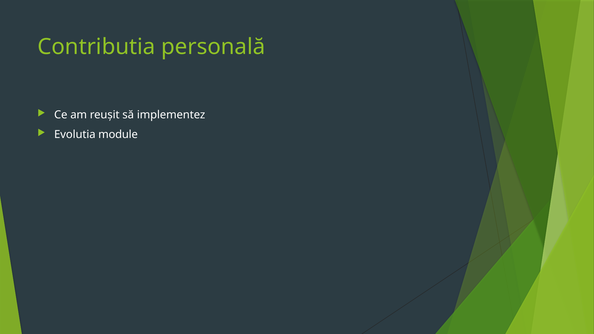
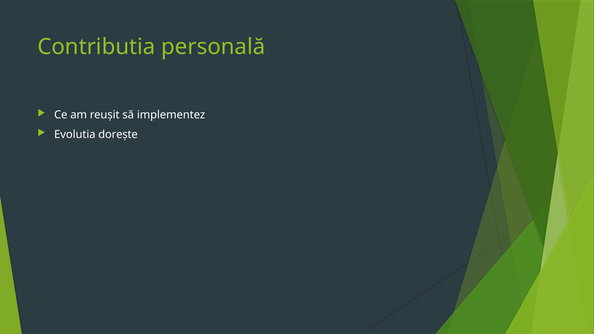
module: module -> dorește (118, 135)
